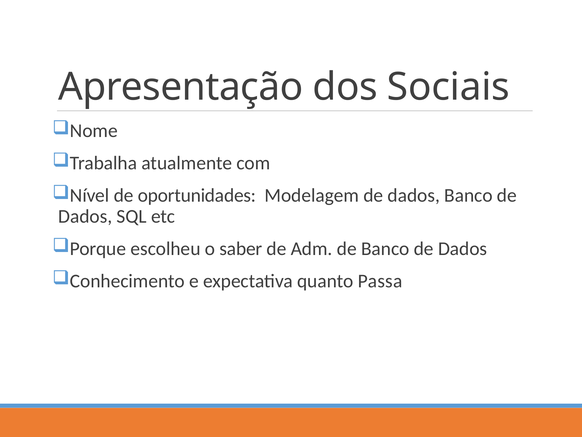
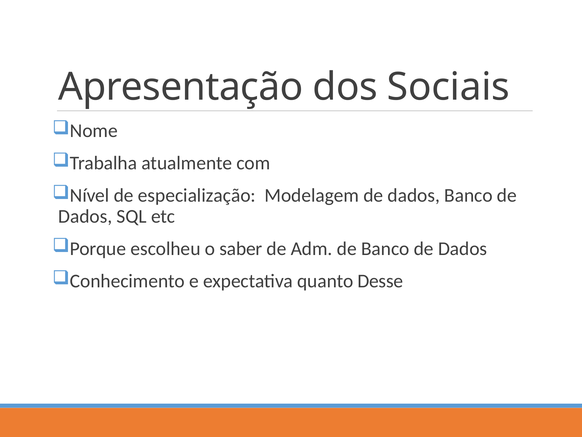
oportunidades: oportunidades -> especialização (197, 195)
Passa: Passa -> Desse (380, 281)
